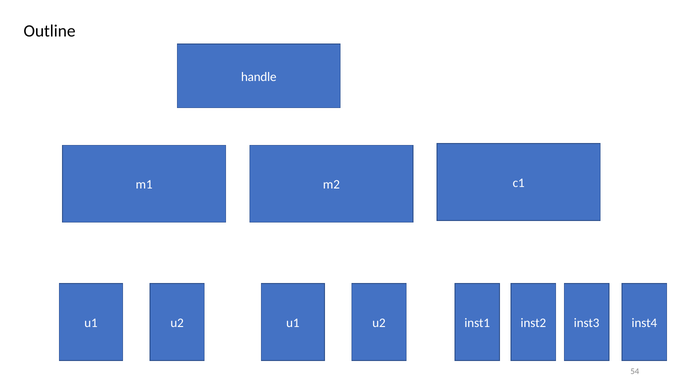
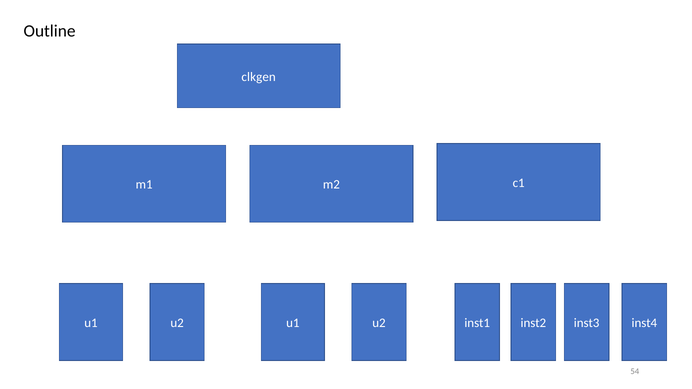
handle: handle -> clkgen (259, 77)
